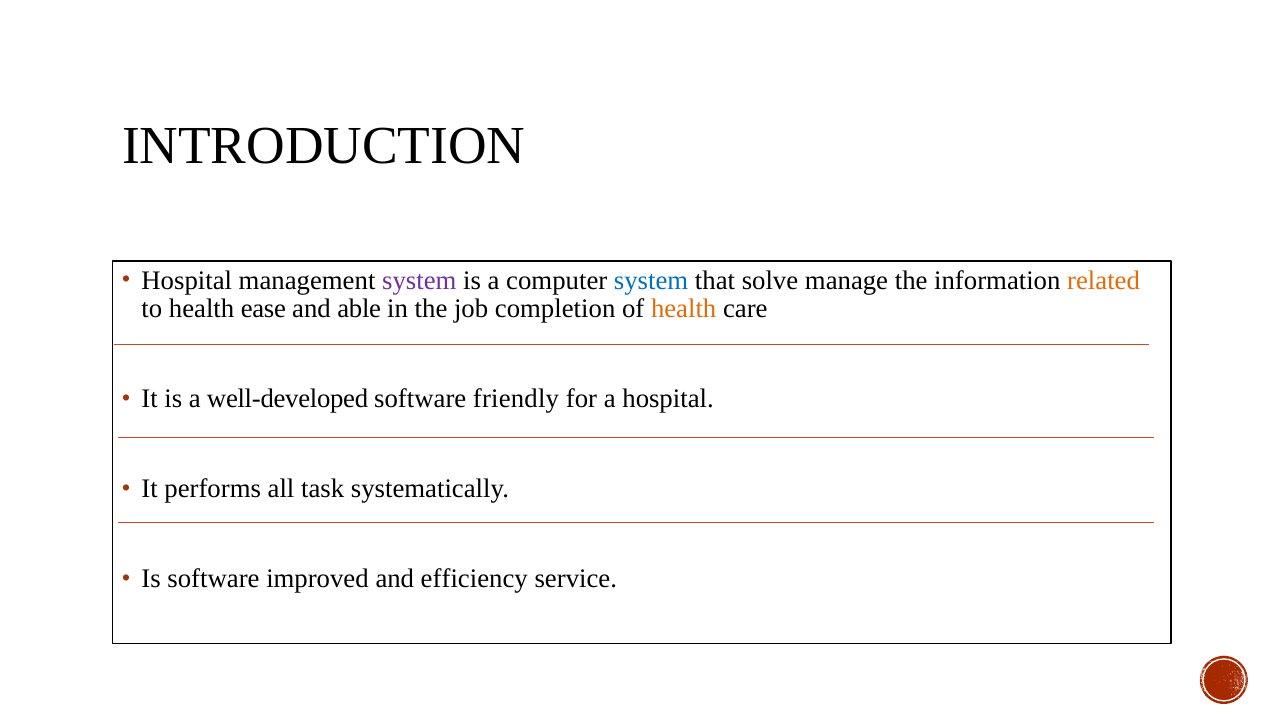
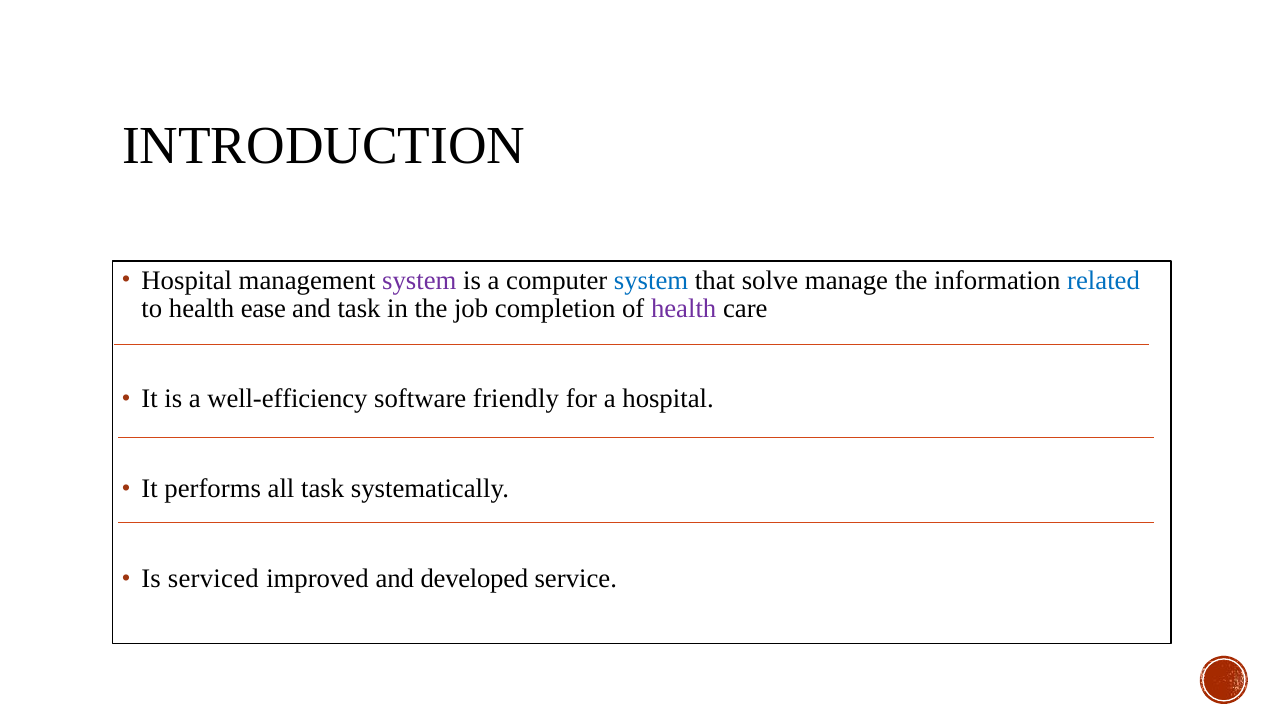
related colour: orange -> blue (1104, 280)
and able: able -> task (359, 309)
health colour: orange -> purple (684, 309)
well-developed: well-developed -> well-efficiency (288, 399)
Is software: software -> serviced (213, 579)
efficiency: efficiency -> developed (474, 579)
